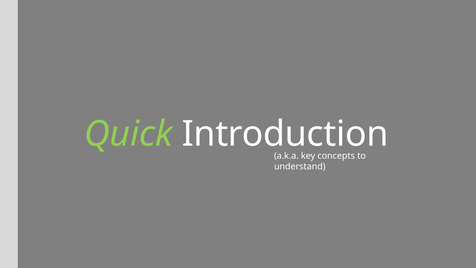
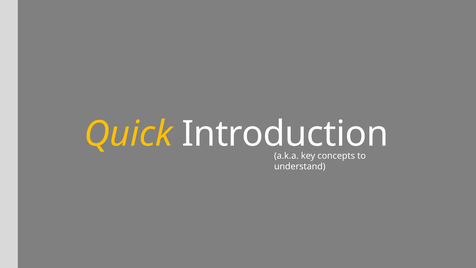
Quick colour: light green -> yellow (128, 134)
